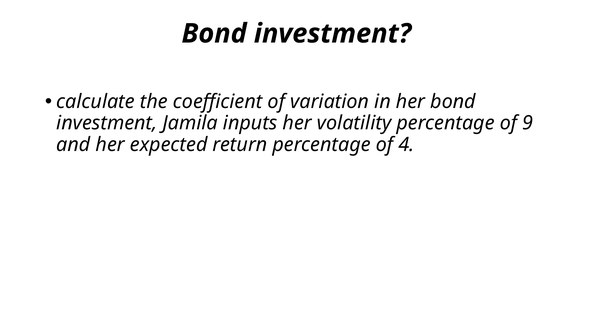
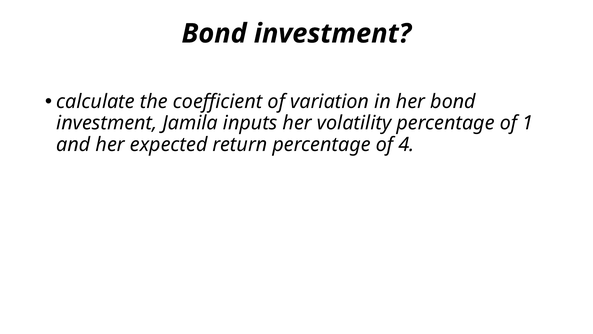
9: 9 -> 1 (528, 123)
